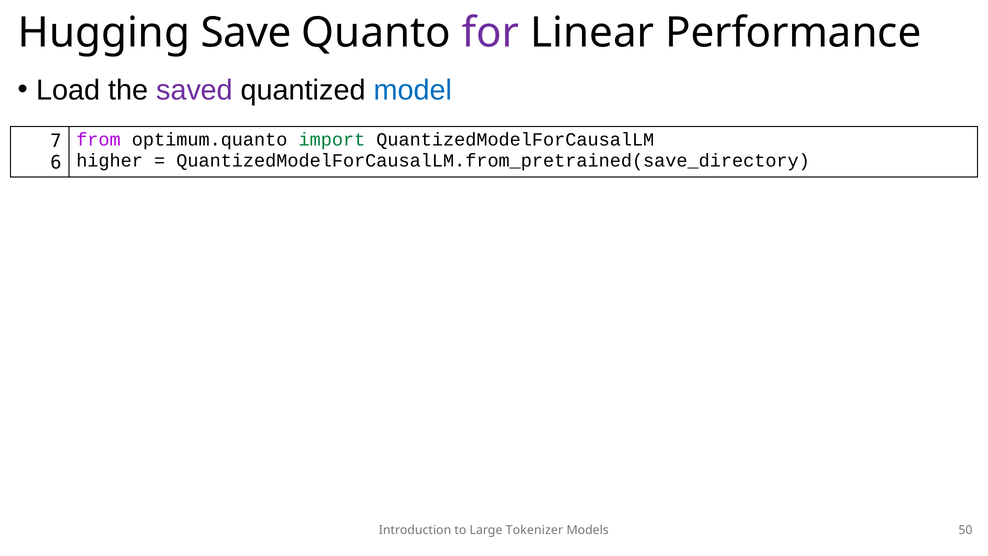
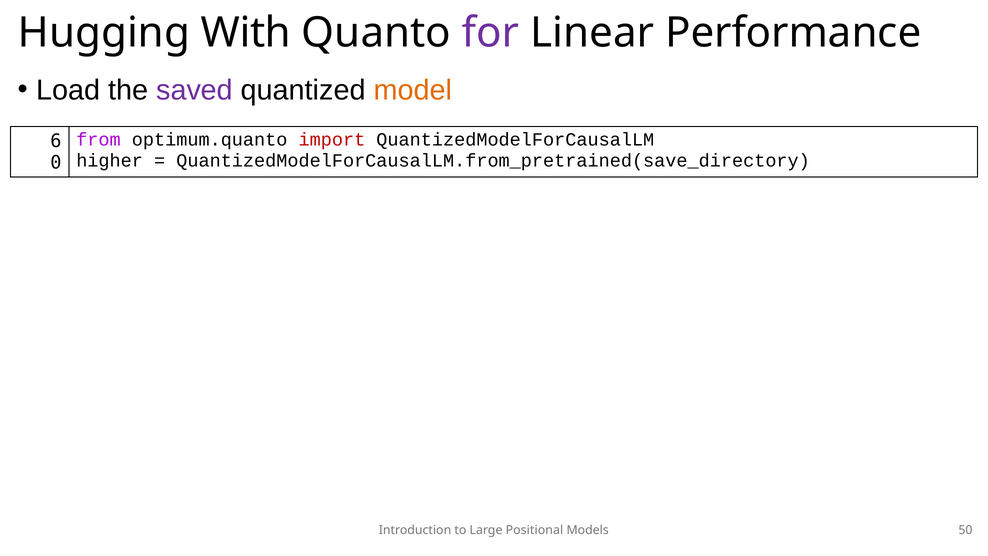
Save: Save -> With (246, 33)
model colour: blue -> orange (413, 90)
import colour: green -> red (332, 139)
7: 7 -> 6 (56, 141)
6: 6 -> 0 (56, 163)
Tokenizer: Tokenizer -> Positional (534, 530)
